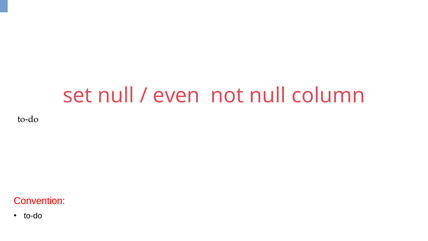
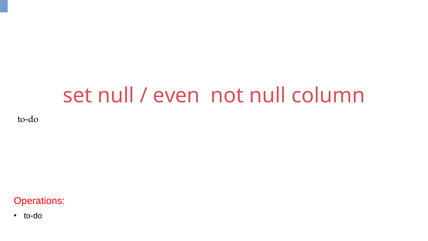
Convention: Convention -> Operations (39, 201)
